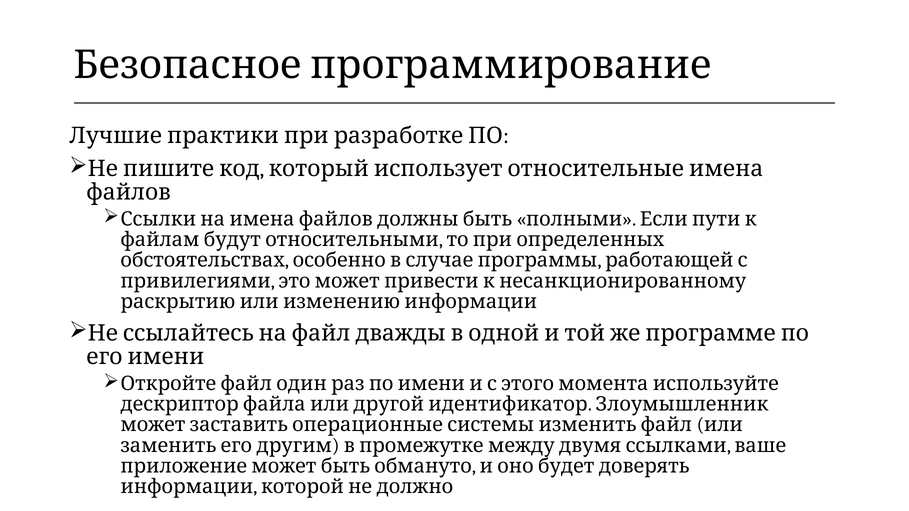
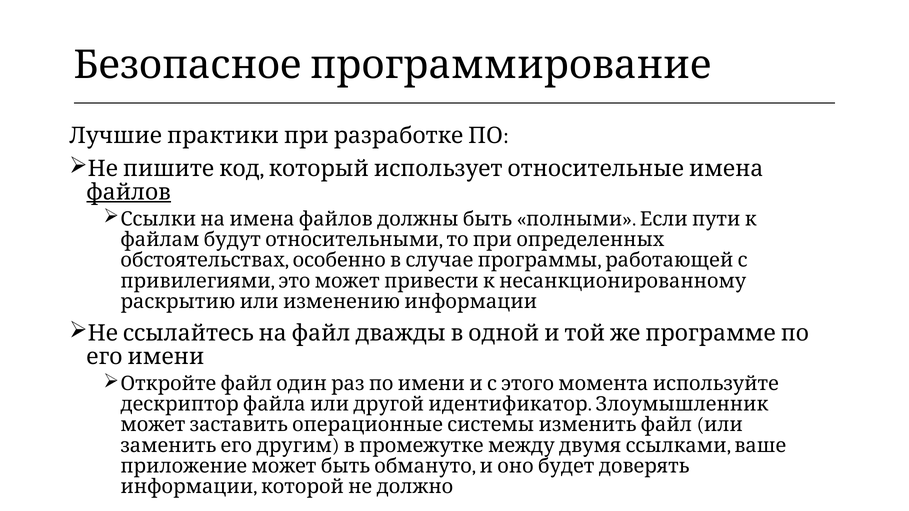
файлов underline: none -> present (129, 192)
